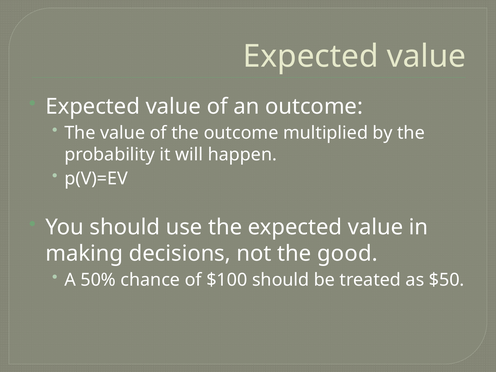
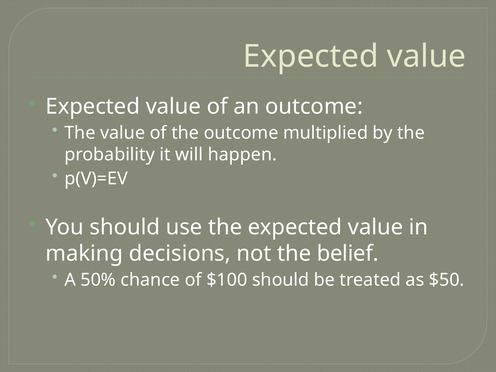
good: good -> belief (348, 254)
